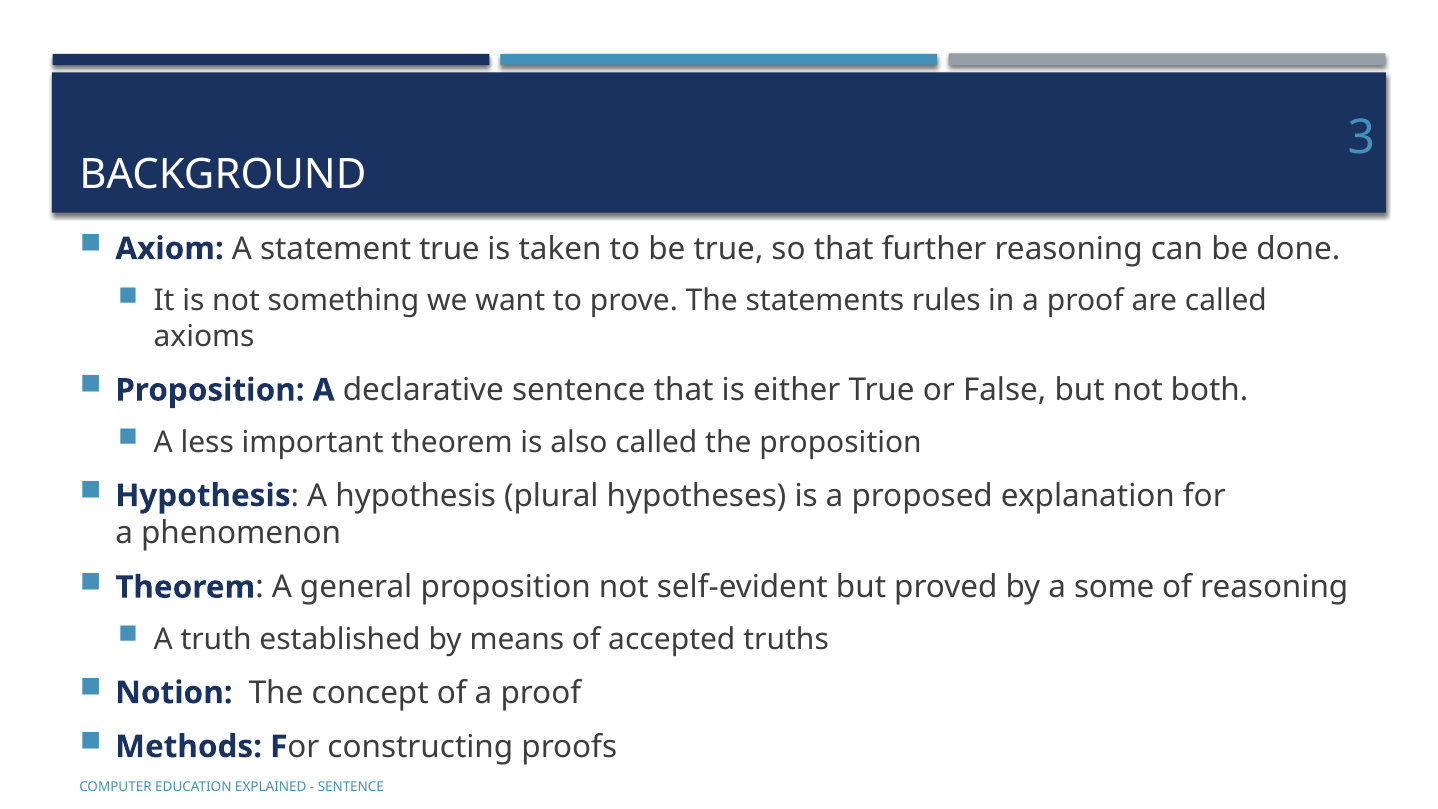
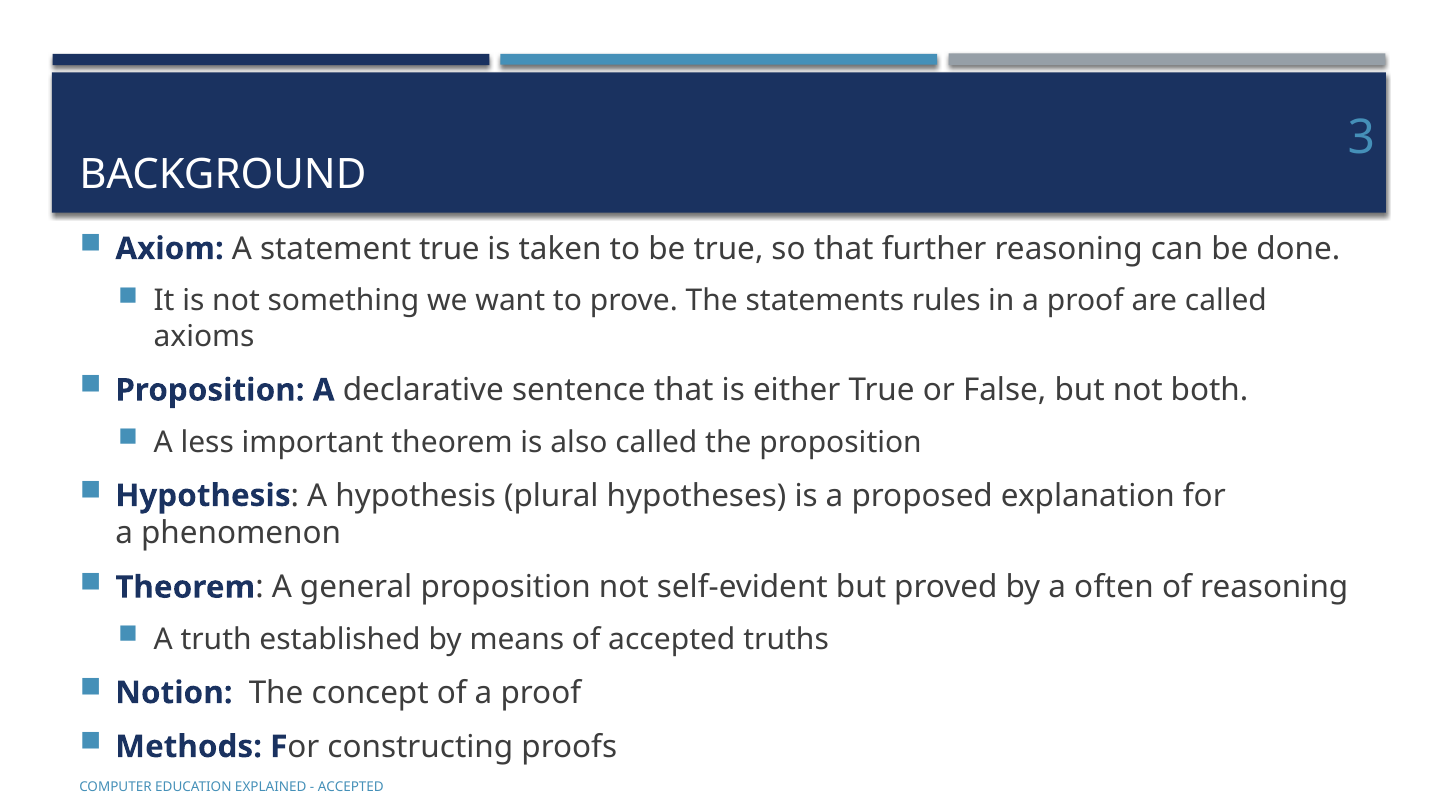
some: some -> often (1114, 587)
SENTENCE: SENTENCE -> ACCEPTED (351, 787)
